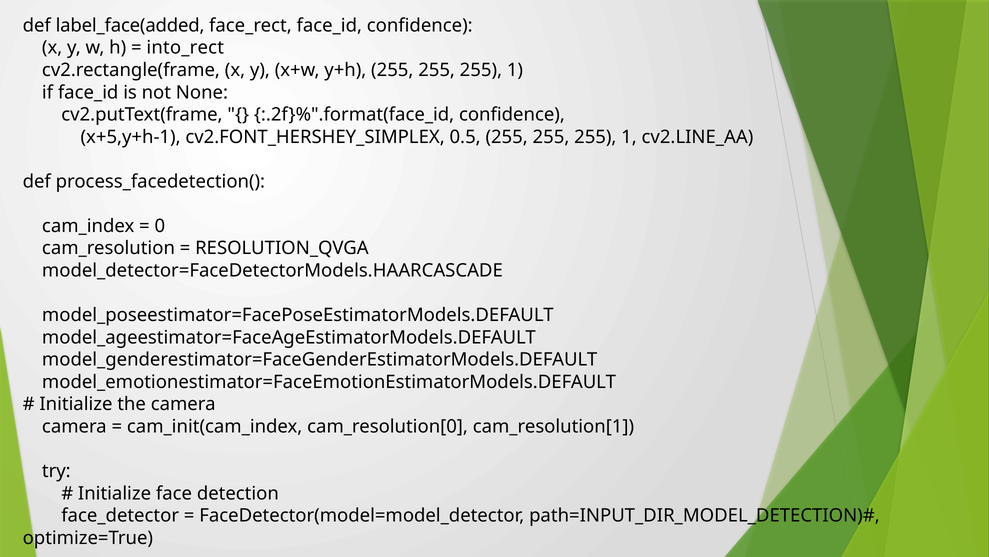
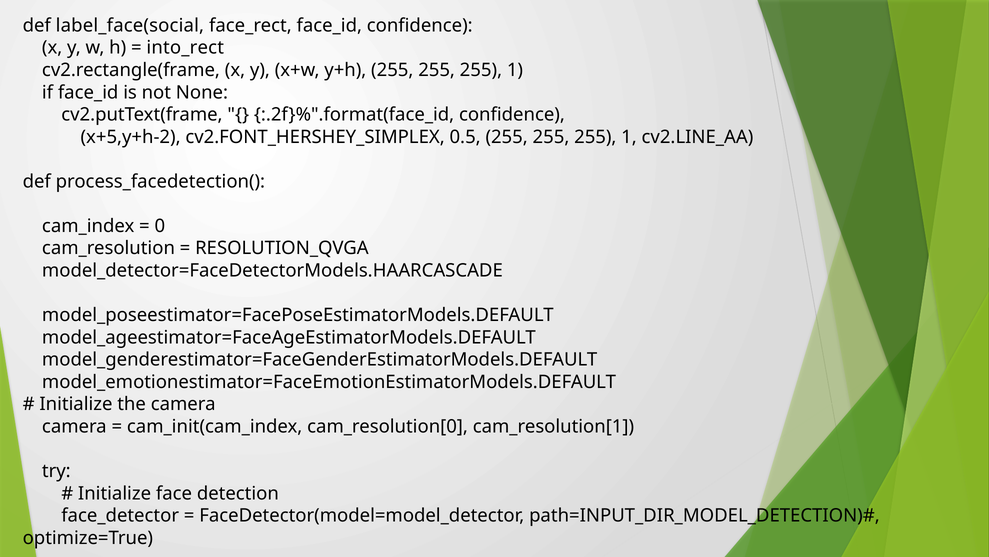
label_face(added: label_face(added -> label_face(social (130, 26)
x+5,y+h-1: x+5,y+h-1 -> x+5,y+h-2 (131, 137)
